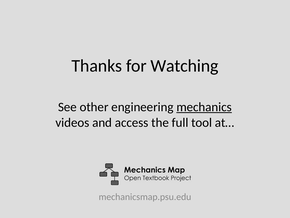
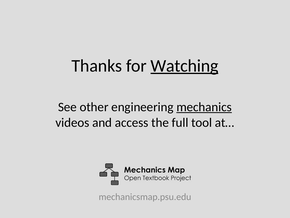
Watching underline: none -> present (184, 66)
